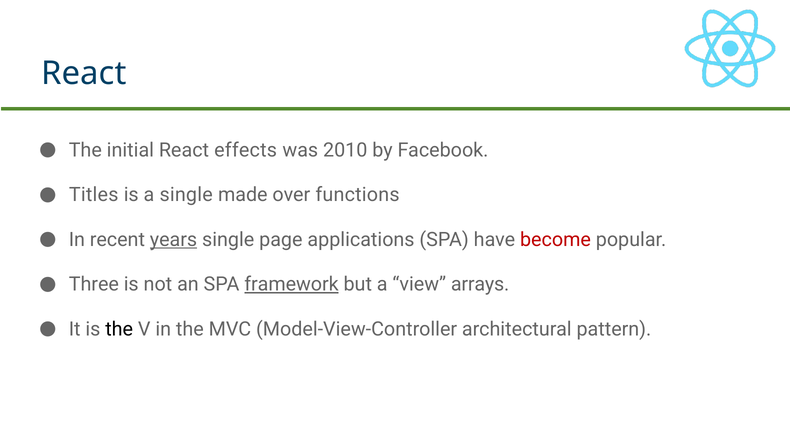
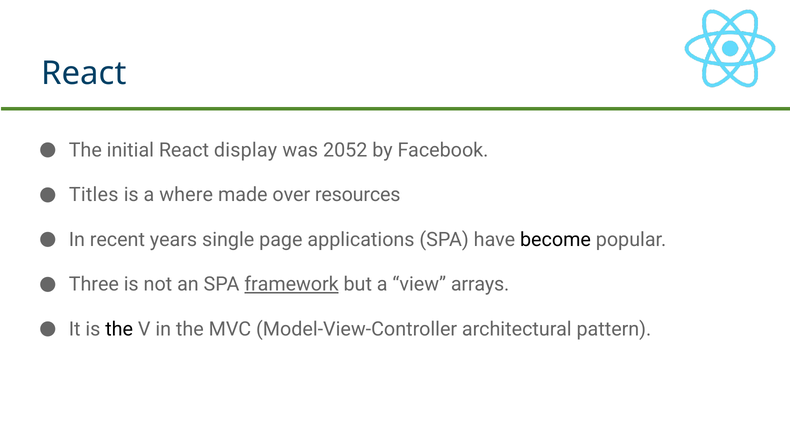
effects: effects -> display (246, 150)
2010: 2010 -> 2052 (345, 150)
a single: single -> where (186, 195)
functions: functions -> resources (358, 195)
years underline: present -> none (173, 240)
become colour: red -> black (555, 240)
